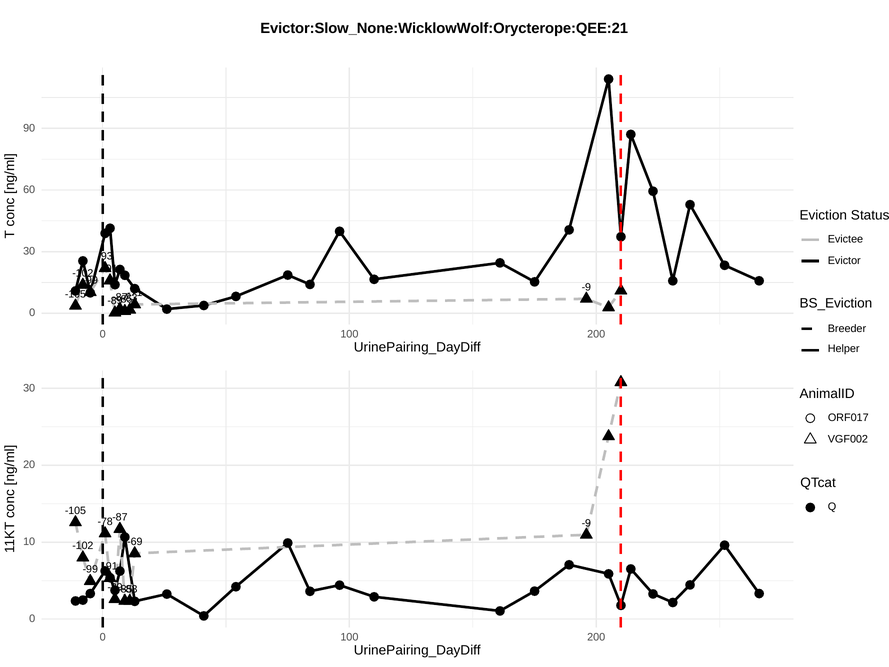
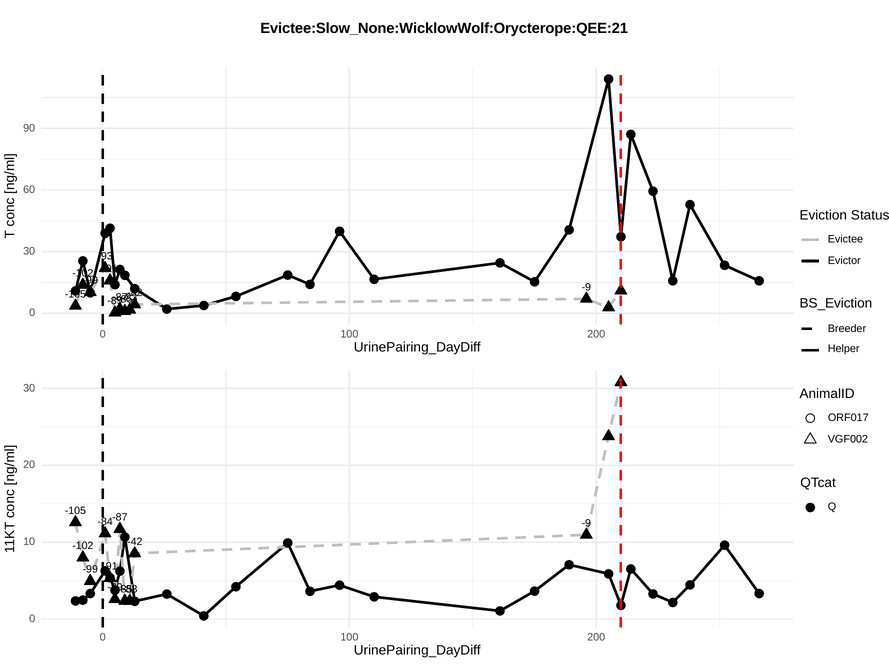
Evictor:Slow_None:WicklowWolf:Orycterope:QEE:21: Evictor:Slow_None:WicklowWolf:Orycterope:QEE:21 -> Evictee:Slow_None:WicklowWolf:Orycterope:QEE:21 (444, 28)
-71: -71 -> -82 (135, 293)
-78: -78 -> -84 (105, 521)
-69: -69 -> -42 (135, 541)
